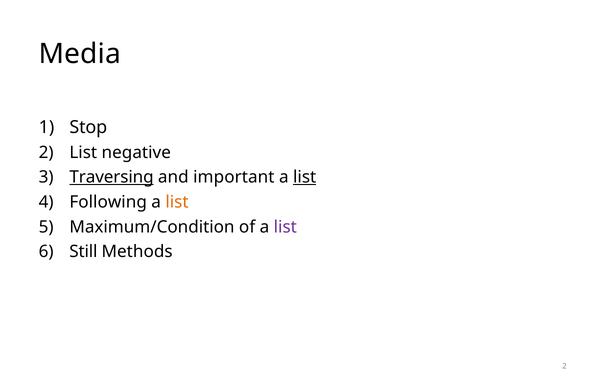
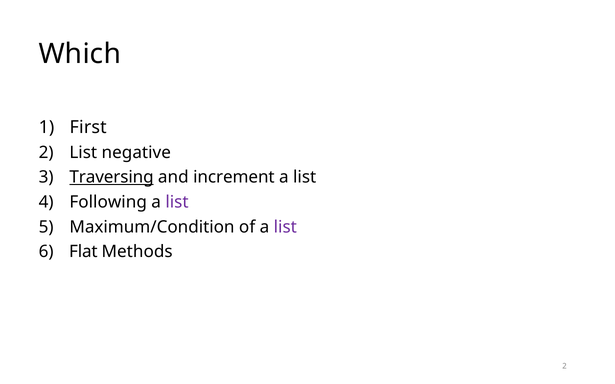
Media: Media -> Which (80, 54)
Stop: Stop -> First (88, 127)
important: important -> increment (234, 177)
list underline: present -> none (305, 177)
list colour: orange -> purple (177, 202)
Still: Still -> Flat (83, 252)
